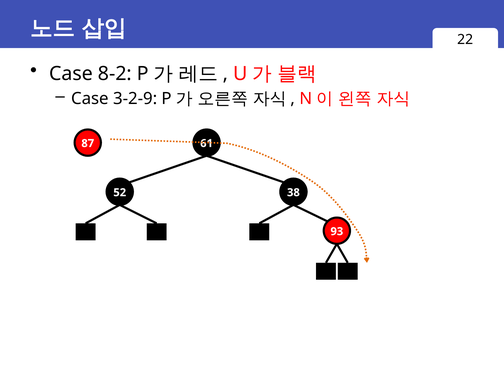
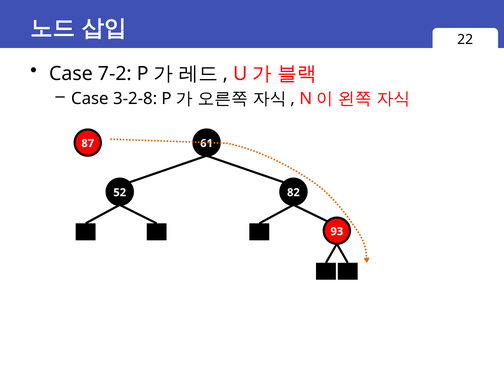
8-2: 8-2 -> 7-2 (115, 74)
3-2-9: 3-2-9 -> 3-2-8 (135, 99)
38: 38 -> 82 (293, 193)
